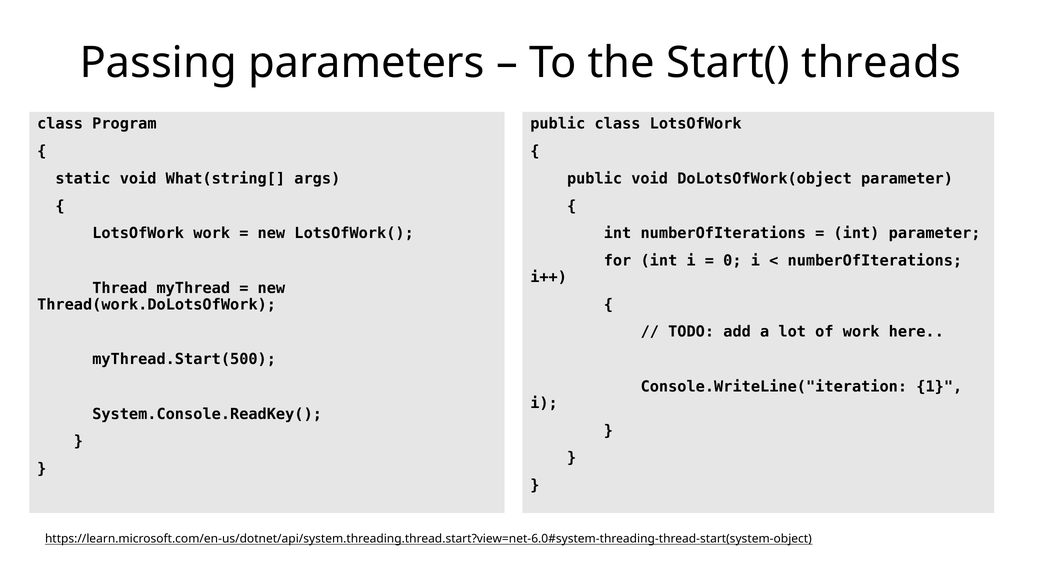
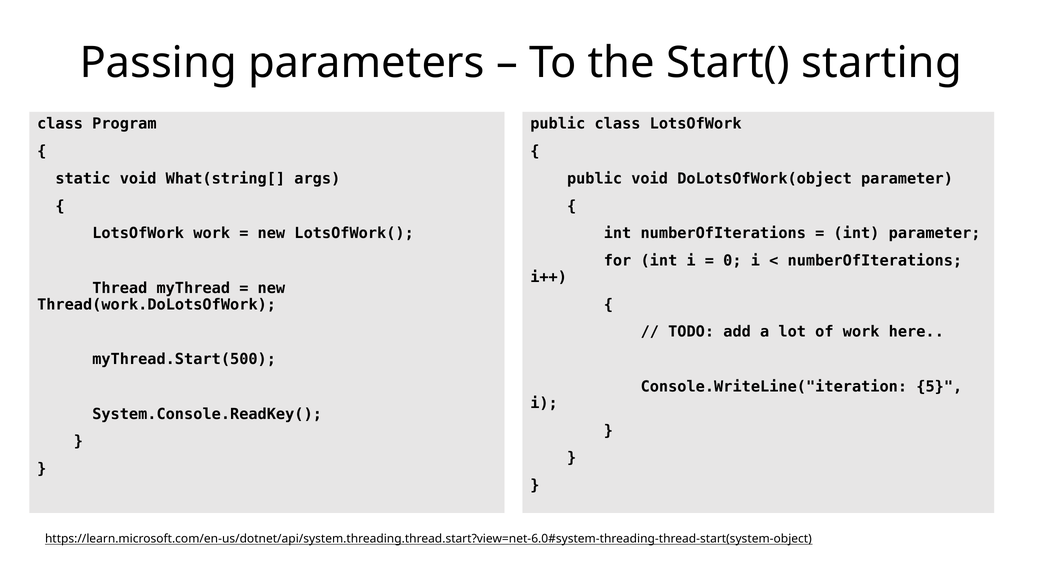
threads: threads -> starting (882, 63)
1: 1 -> 5 (939, 387)
